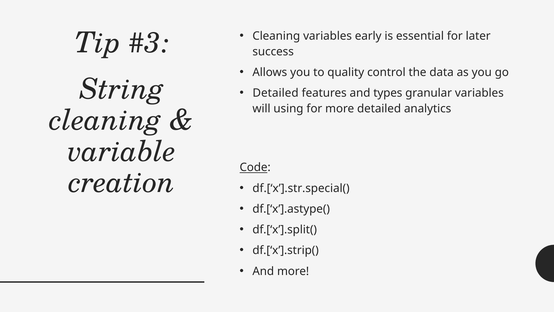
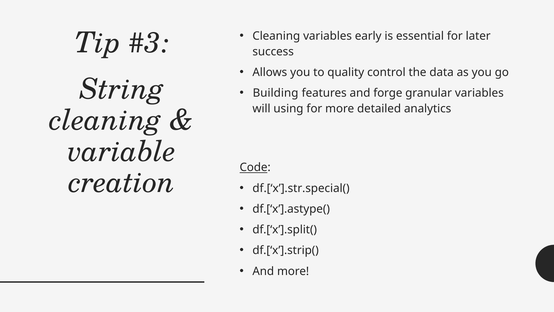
Detailed: Detailed -> Building (276, 93)
types: types -> forge (388, 93)
